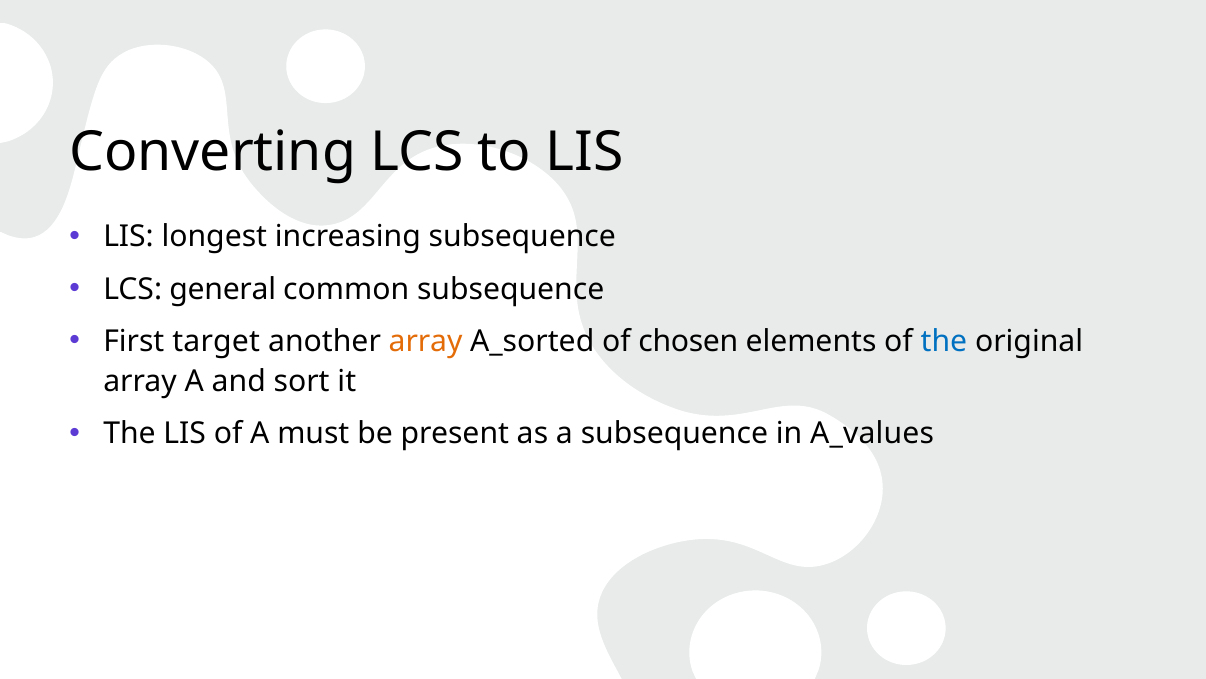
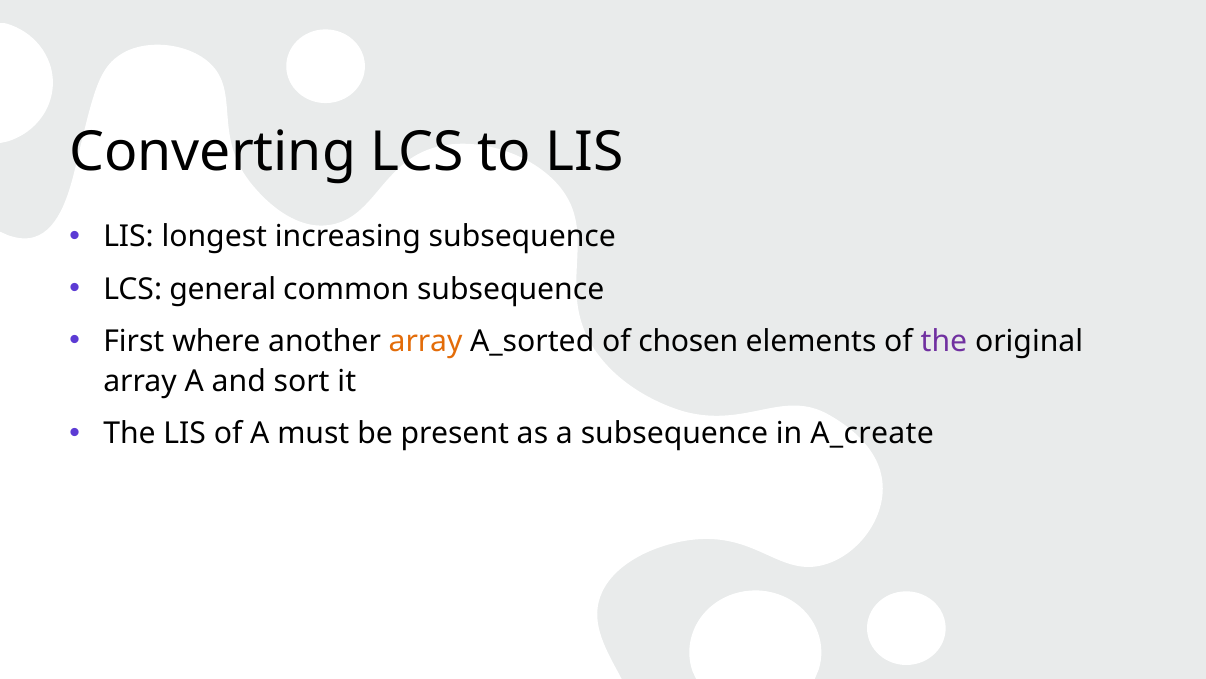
target: target -> where (216, 341)
the colour: blue -> purple (944, 341)
A_values: A_values -> A_create (872, 433)
